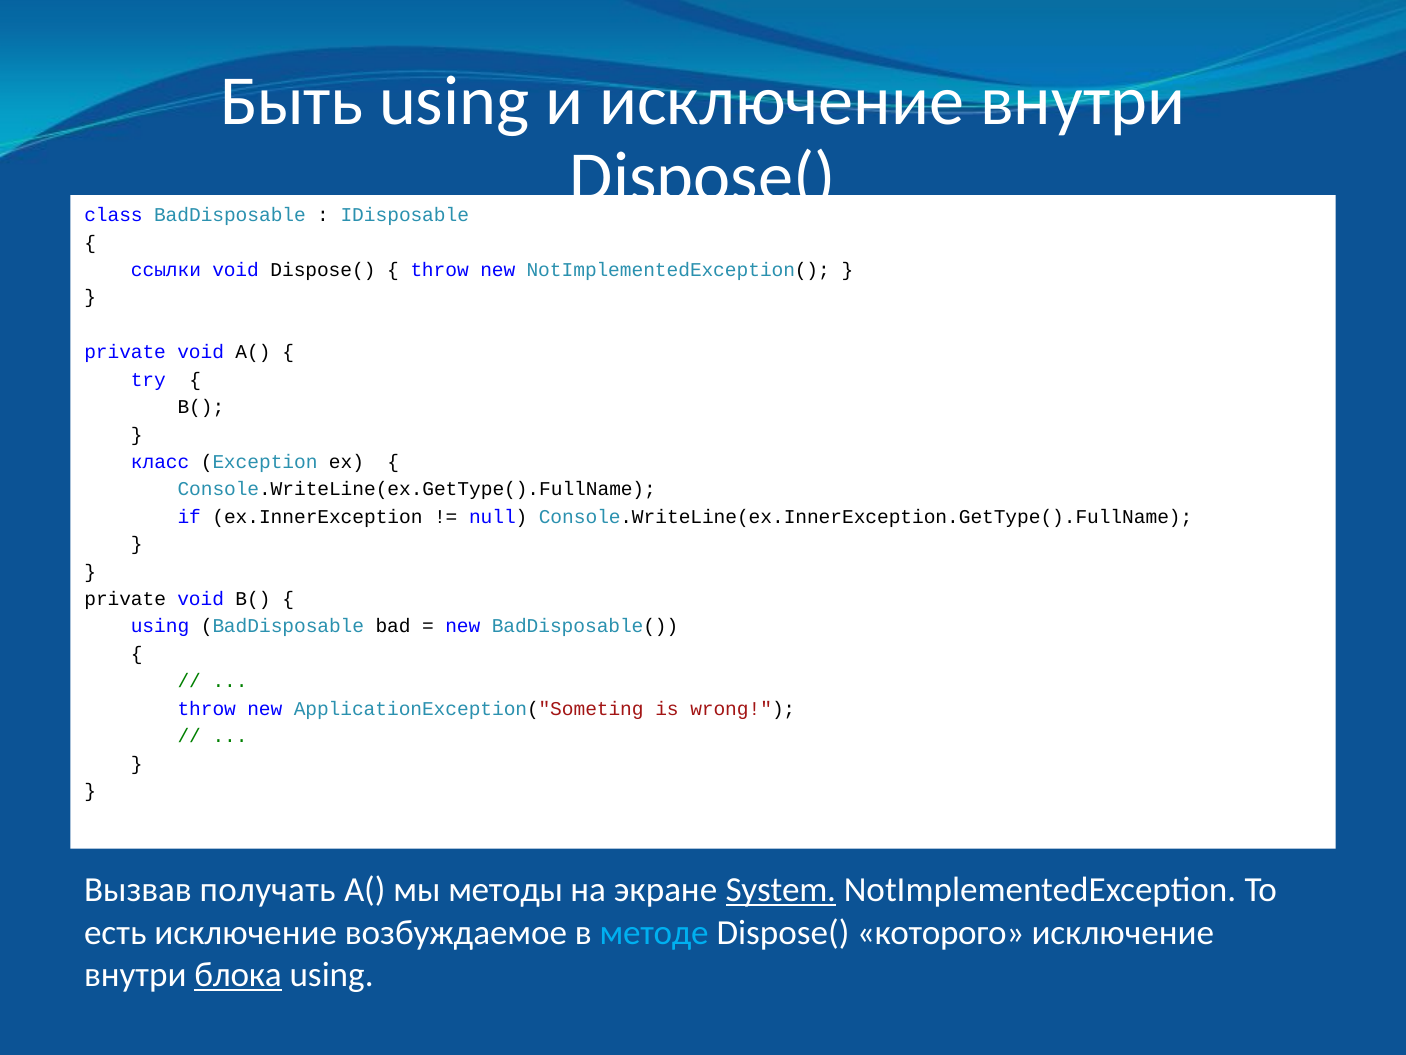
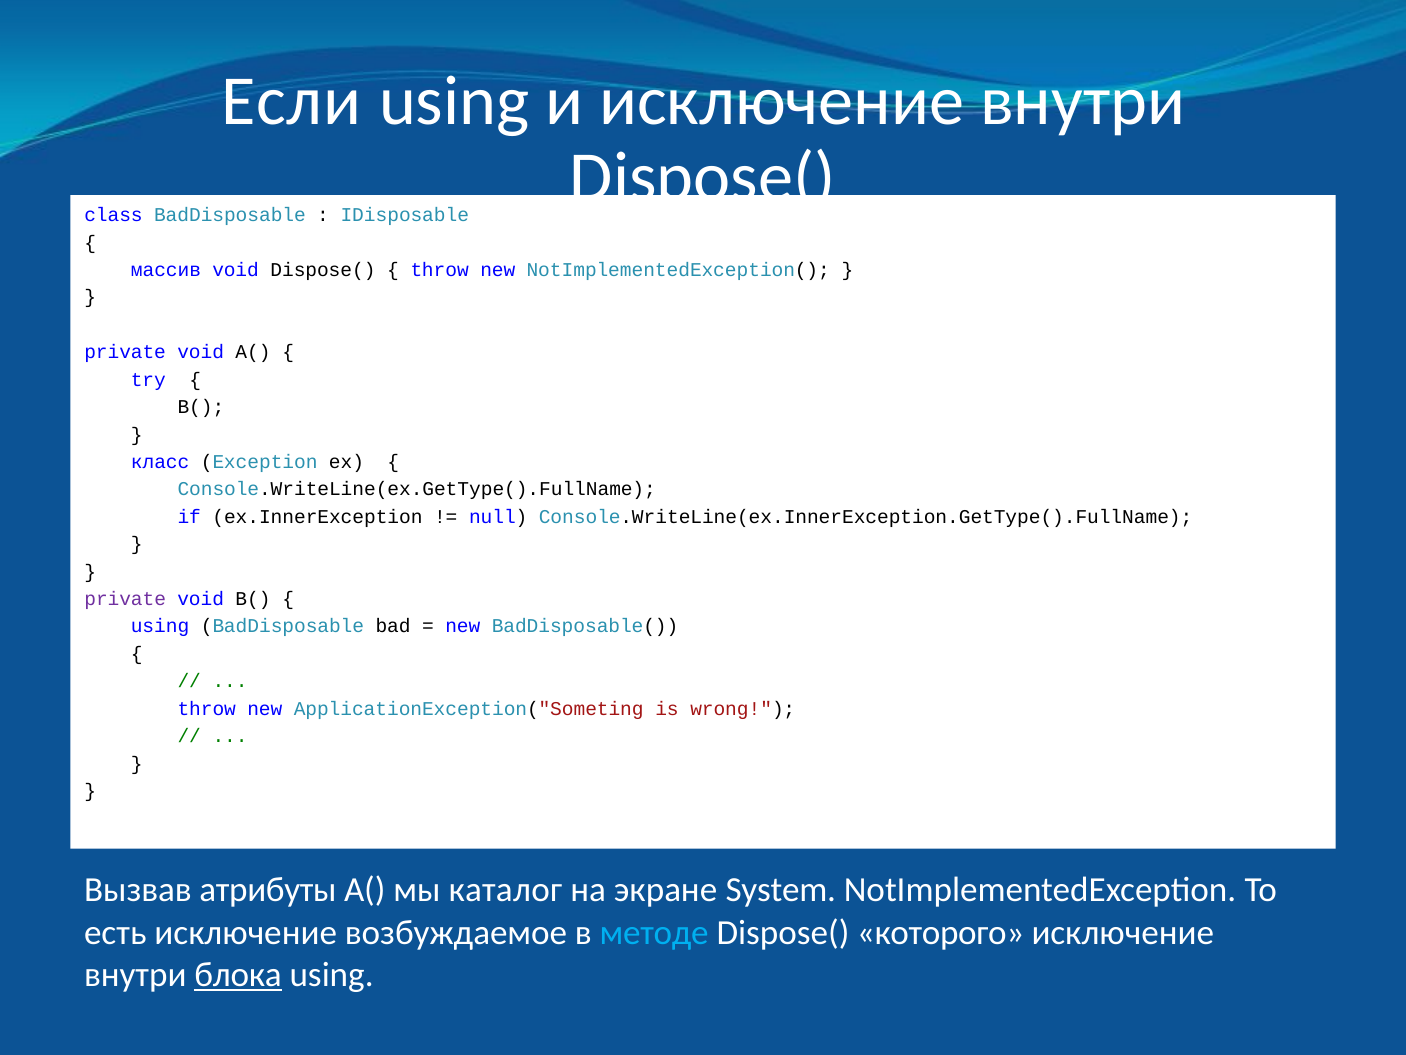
Быть: Быть -> Если (291, 101)
ссылки: ссылки -> массив (166, 270)
private colour: black -> purple (125, 599)
получать: получать -> атрибуты (268, 890)
методы: методы -> каталог (505, 890)
System underline: present -> none (781, 890)
